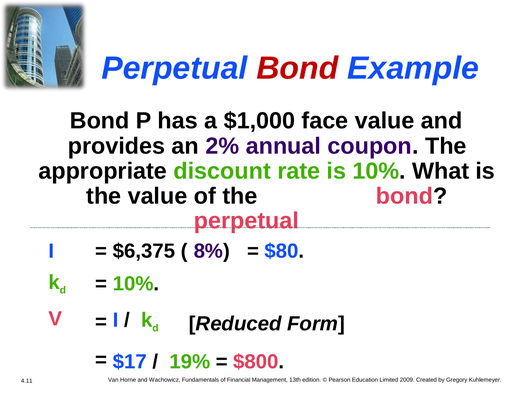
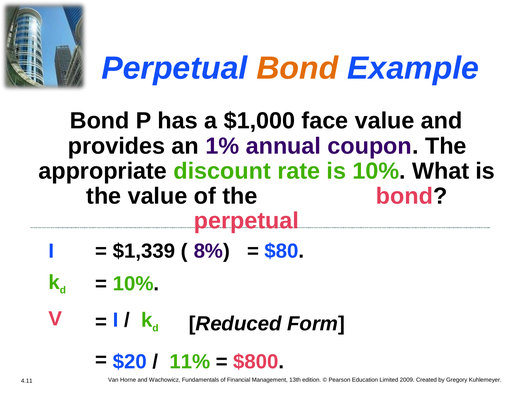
Bond colour: red -> orange (297, 68)
2%: 2% -> 1% (222, 146)
$6,375: $6,375 -> $1,339 (144, 251)
$17: $17 -> $20 (130, 362)
19%: 19% -> 11% (190, 362)
